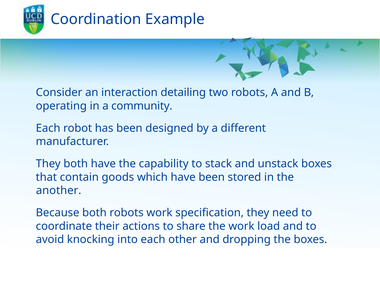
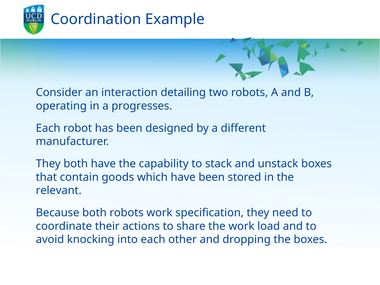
community: community -> progresses (142, 106)
another: another -> relevant (59, 191)
